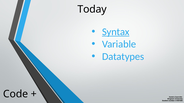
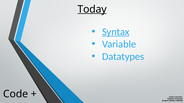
Today underline: none -> present (92, 9)
